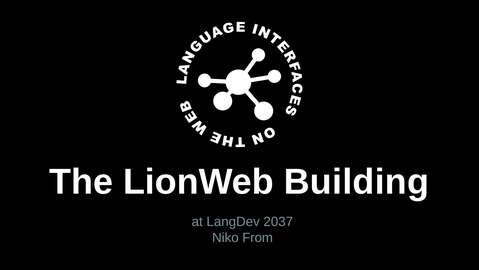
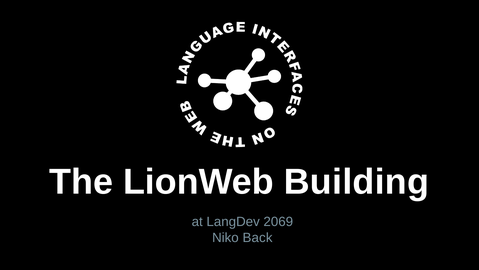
2037: 2037 -> 2069 (278, 221)
From: From -> Back (258, 237)
